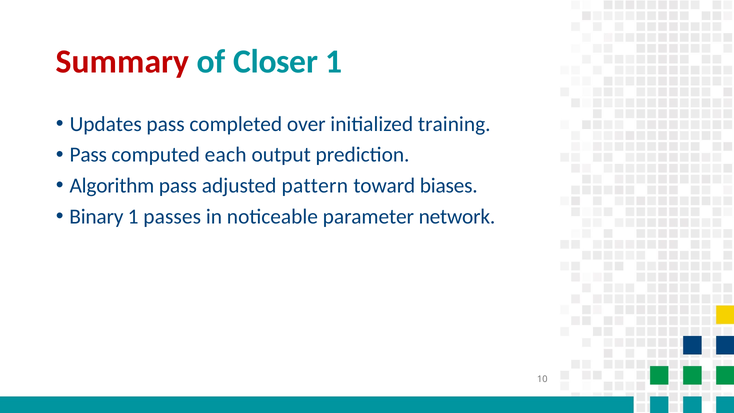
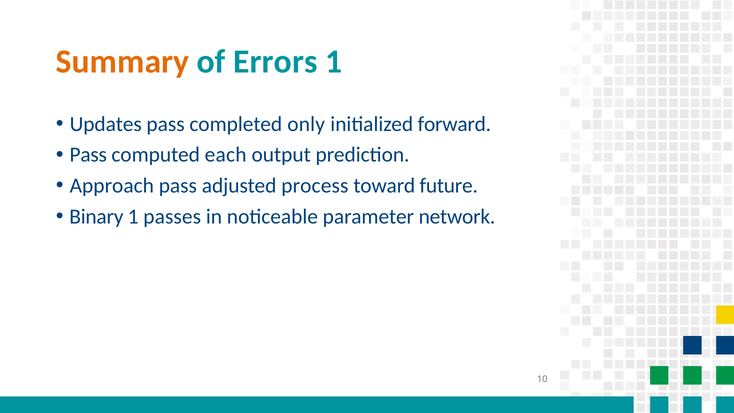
Summary colour: red -> orange (123, 62)
Closer: Closer -> Errors (275, 62)
over: over -> only (306, 124)
training: training -> forward (454, 124)
Algorithm: Algorithm -> Approach (112, 186)
pattern: pattern -> process (315, 186)
biases: biases -> future (449, 186)
